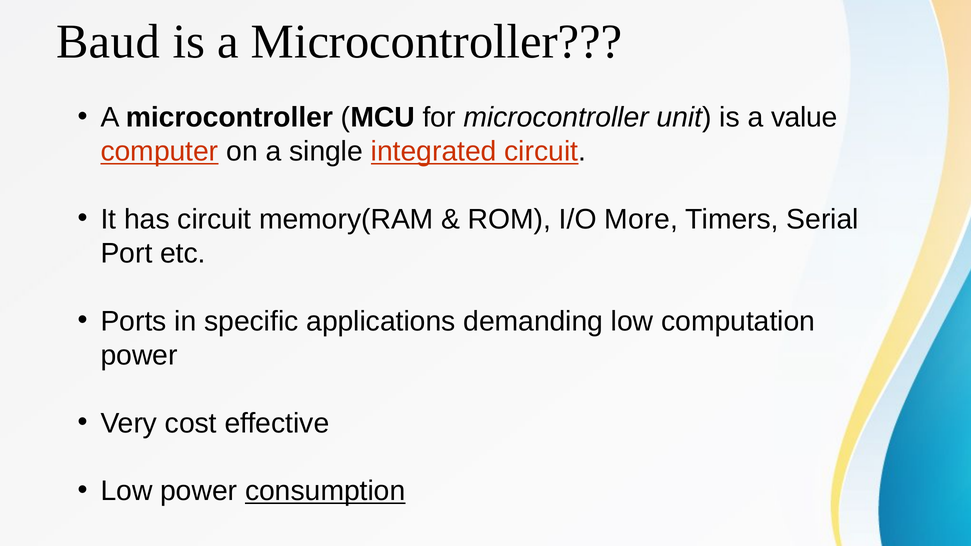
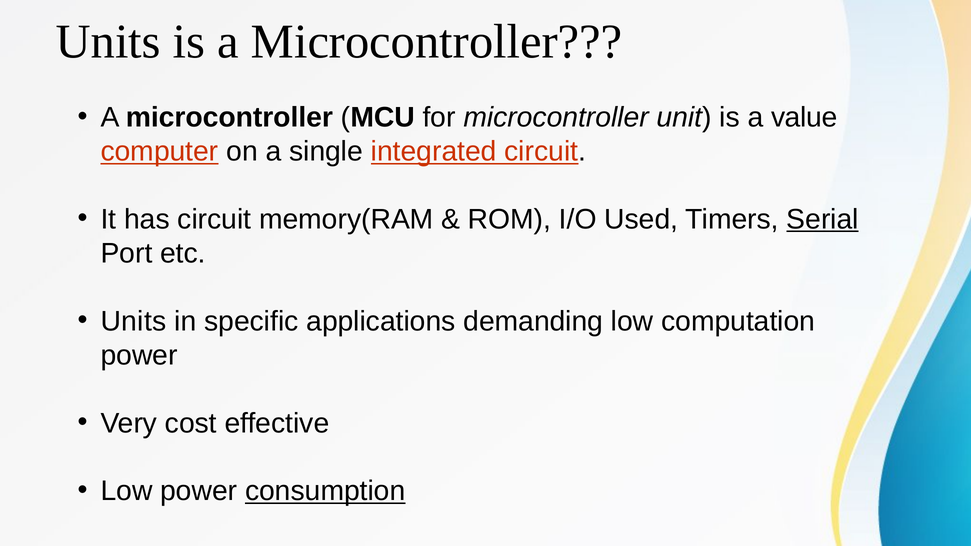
Baud: Baud -> Units (108, 42)
More: More -> Used (641, 219)
Serial underline: none -> present (823, 219)
Ports: Ports -> Units (133, 321)
